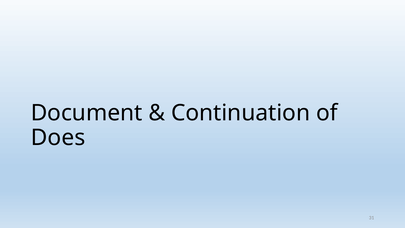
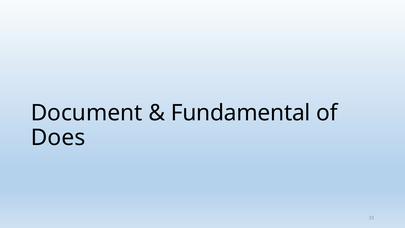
Continuation: Continuation -> Fundamental (241, 113)
